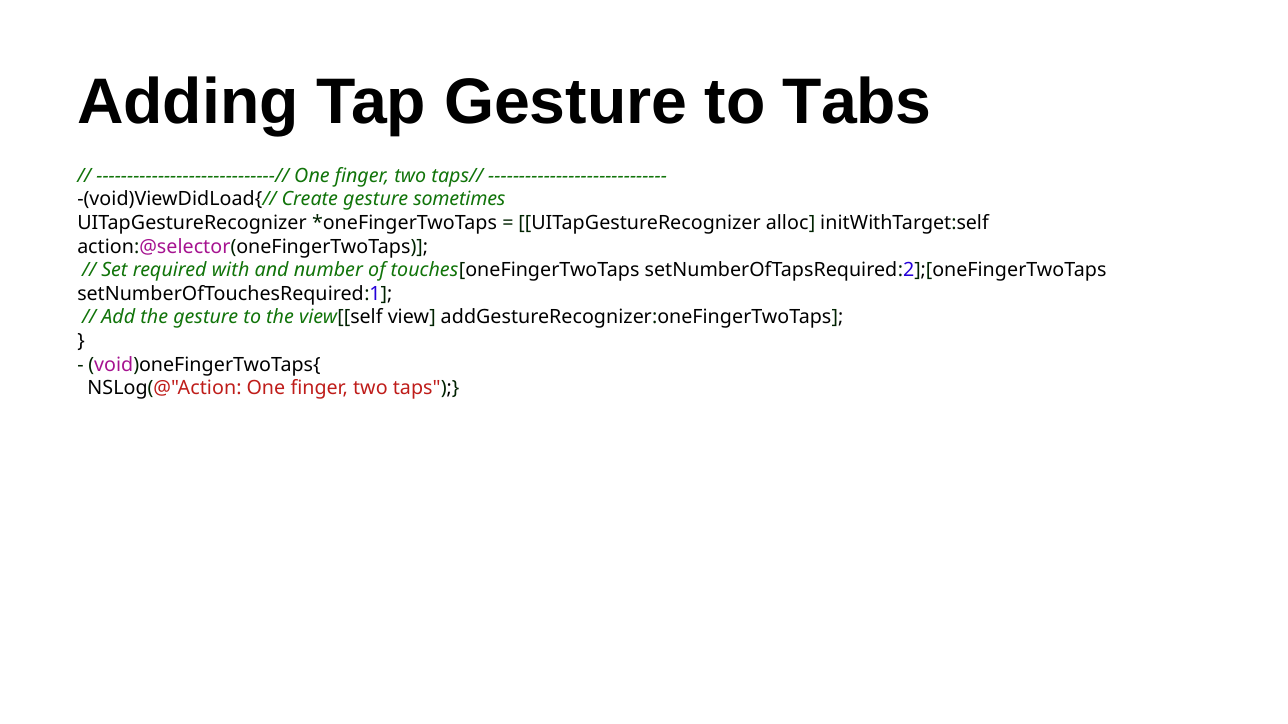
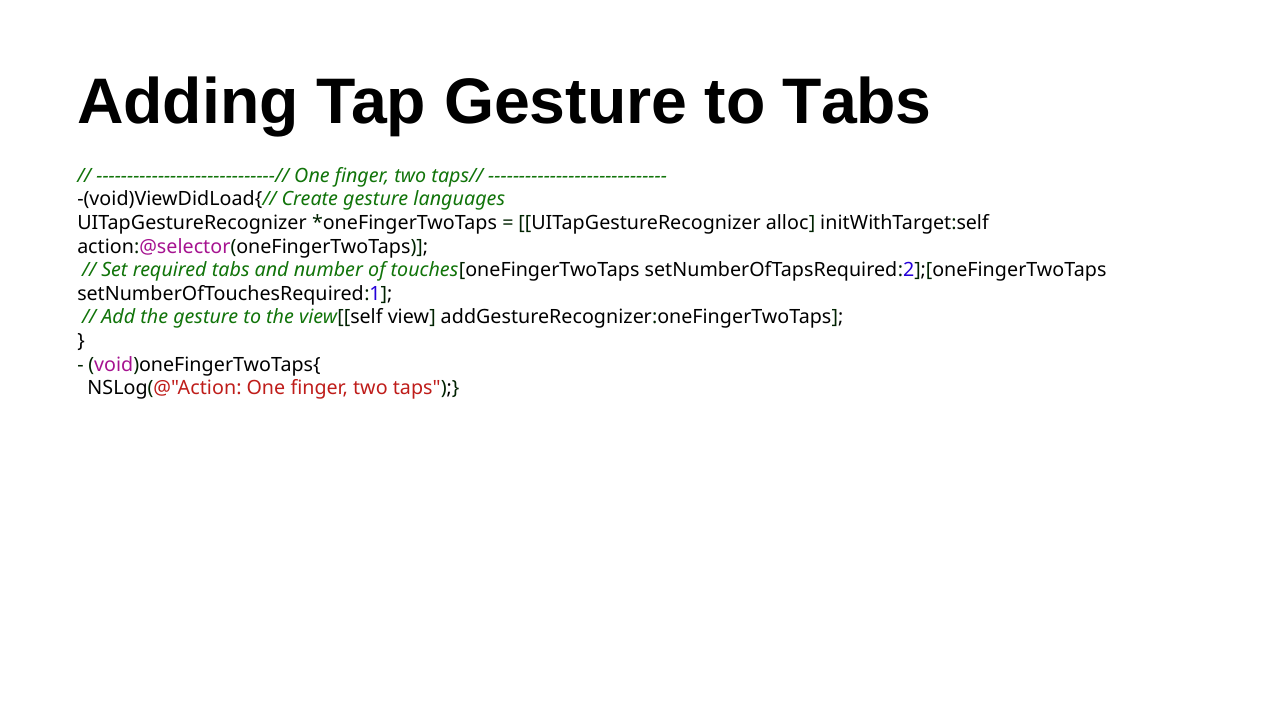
sometimes: sometimes -> languages (459, 199)
required with: with -> tabs (231, 270)
